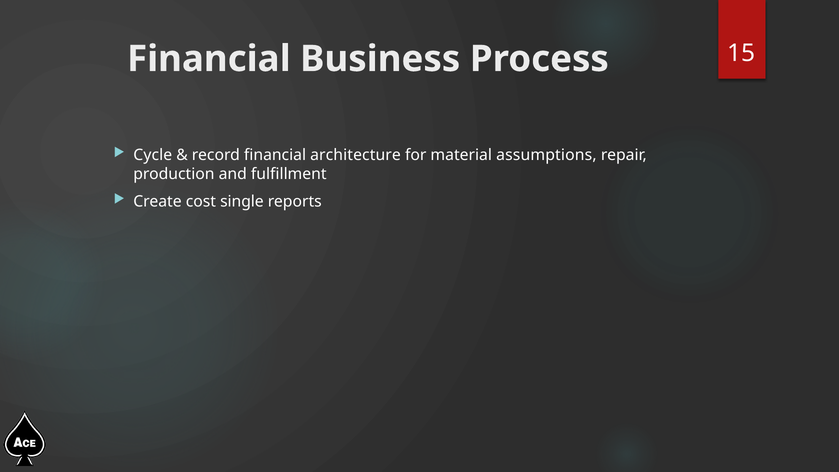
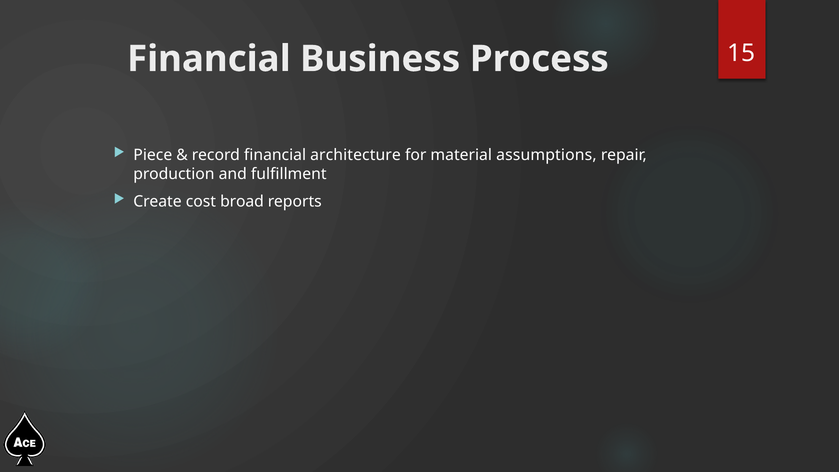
Cycle: Cycle -> Piece (153, 155)
single: single -> broad (242, 201)
